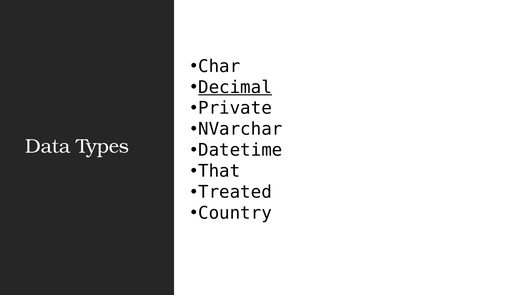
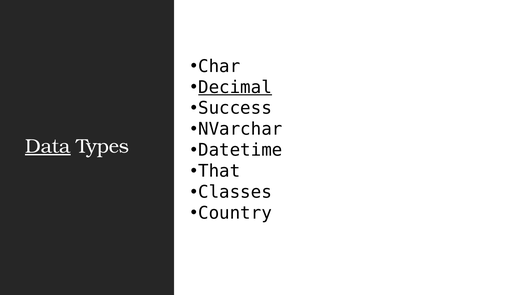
Private: Private -> Success (235, 108)
Data underline: none -> present (48, 146)
Treated: Treated -> Classes (235, 192)
